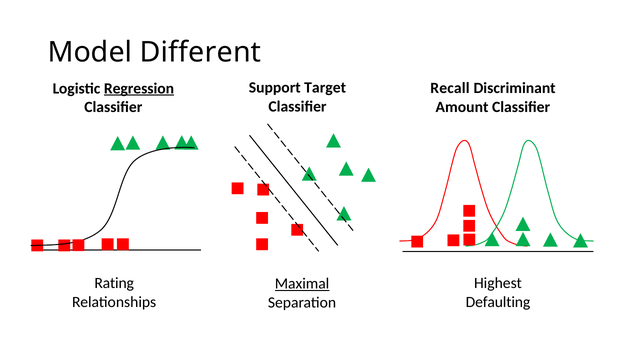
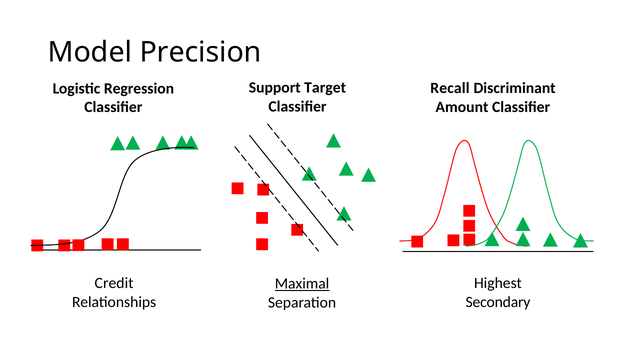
Different: Different -> Precision (201, 53)
Regression underline: present -> none (139, 89)
Rating: Rating -> Credit (114, 284)
Defaulting: Defaulting -> Secondary (498, 302)
